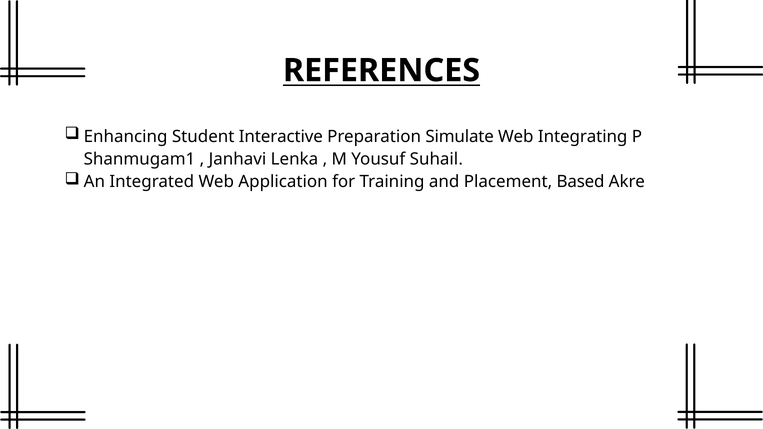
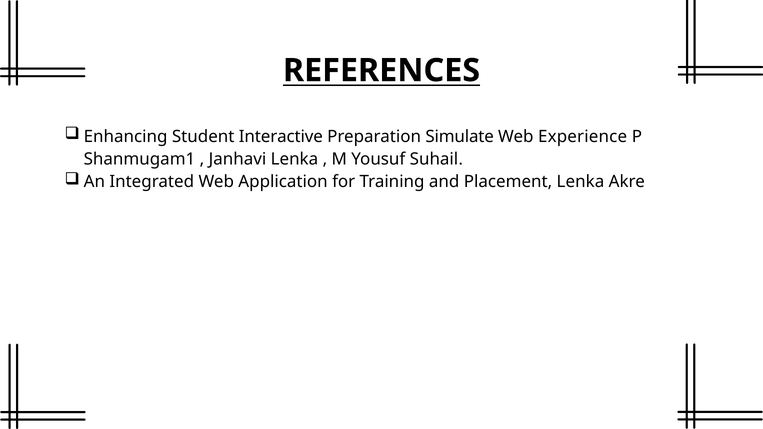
Integrating: Integrating -> Experience (583, 137)
Placement Based: Based -> Lenka (580, 182)
